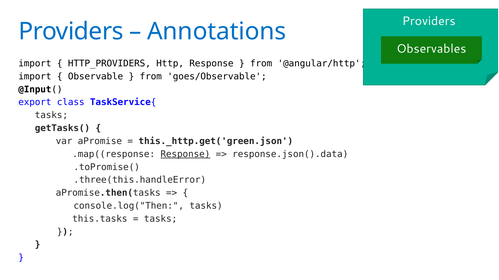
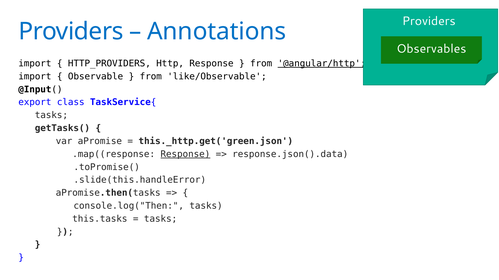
@angular/http underline: none -> present (322, 64)
goes/Observable: goes/Observable -> like/Observable (217, 77)
.three(this.handleError: .three(this.handleError -> .slide(this.handleError (140, 180)
